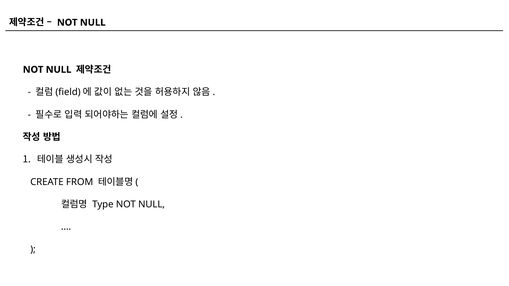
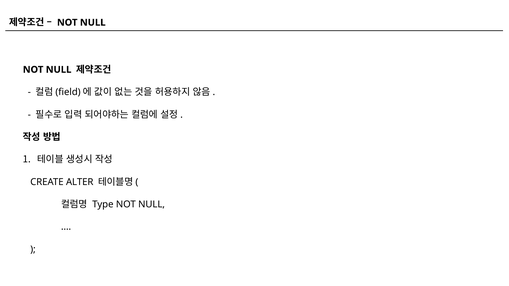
FROM: FROM -> ALTER (80, 182)
